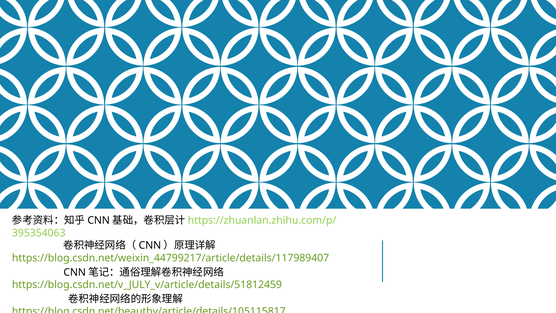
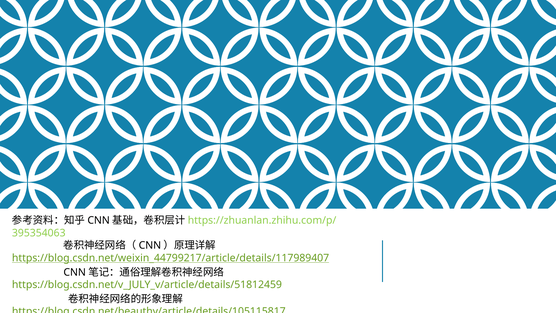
https://blog.csdn.net/weixin_44799217/article/details/117989407 underline: none -> present (171, 258)
